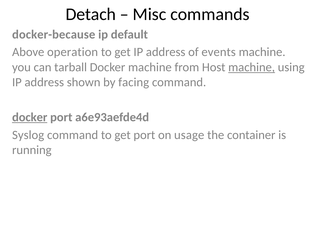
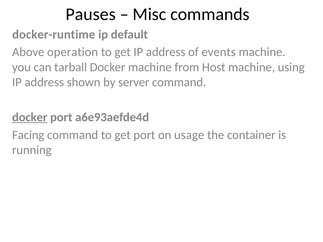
Detach: Detach -> Pauses (91, 14)
docker-because: docker-because -> docker-runtime (54, 34)
machine underline: present -> none (252, 67)
facing: facing -> server (134, 82)
Syslog: Syslog -> Facing (28, 135)
